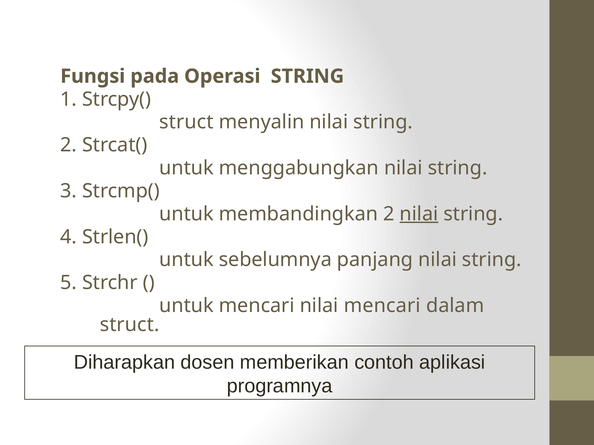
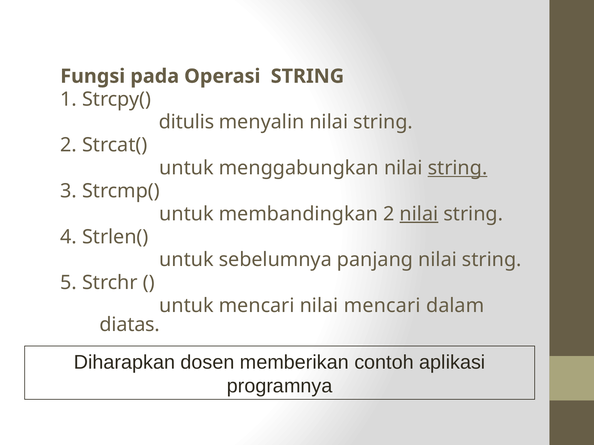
struct: struct -> ditulis (187, 122)
string underline: none -> present (458, 168)
struct: struct -> diatas (130, 325)
